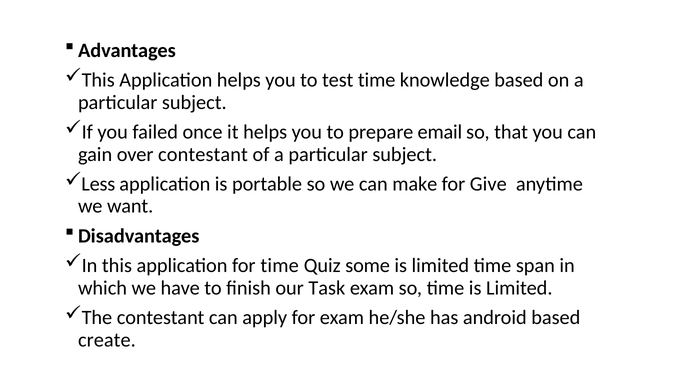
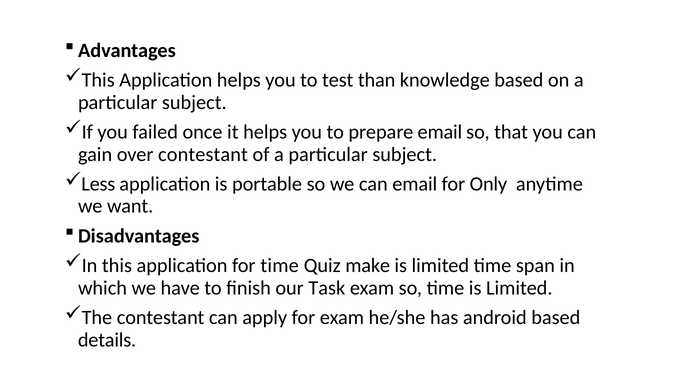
test time: time -> than (377, 80)
can make: make -> email (415, 184)
Give: Give -> Only (488, 184)
some: some -> make (368, 266)
create: create -> details (107, 340)
